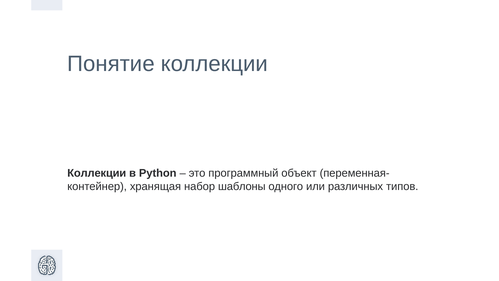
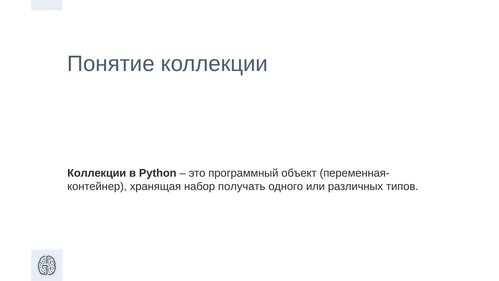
шаблоны: шаблоны -> получать (242, 186)
